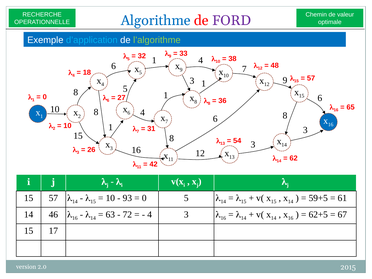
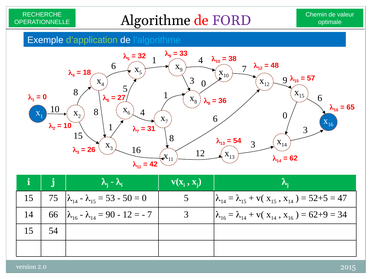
Algorithme colour: blue -> black (156, 20)
d’application colour: light blue -> light green (92, 40)
l’algorithme colour: light green -> light blue (157, 40)
3 1: 1 -> 0 (204, 84)
6 8: 8 -> 0 (285, 116)
15 57: 57 -> 75 (53, 198)
10: 10 -> 53 (110, 198)
93: 93 -> 50 (127, 198)
59+5: 59+5 -> 52+5 (318, 198)
61: 61 -> 47 (342, 198)
46: 46 -> 66 (53, 214)
63: 63 -> 90 (110, 214)
72: 72 -> 12 (127, 214)
4: 4 -> 7 (150, 214)
62+5: 62+5 -> 62+9 (318, 214)
67: 67 -> 34 (342, 214)
15 17: 17 -> 54 (53, 231)
